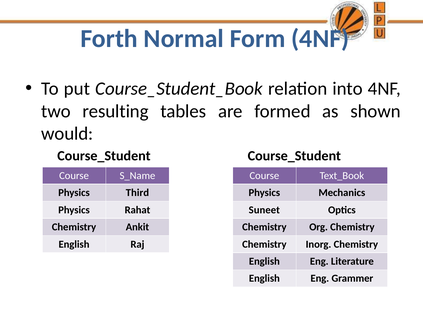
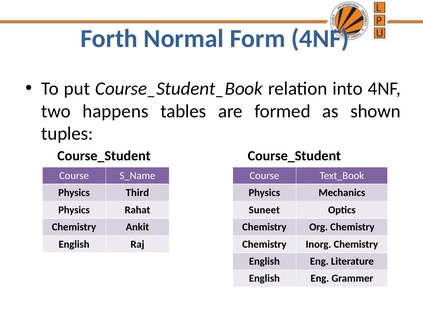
resulting: resulting -> happens (115, 111)
would: would -> tuples (67, 134)
